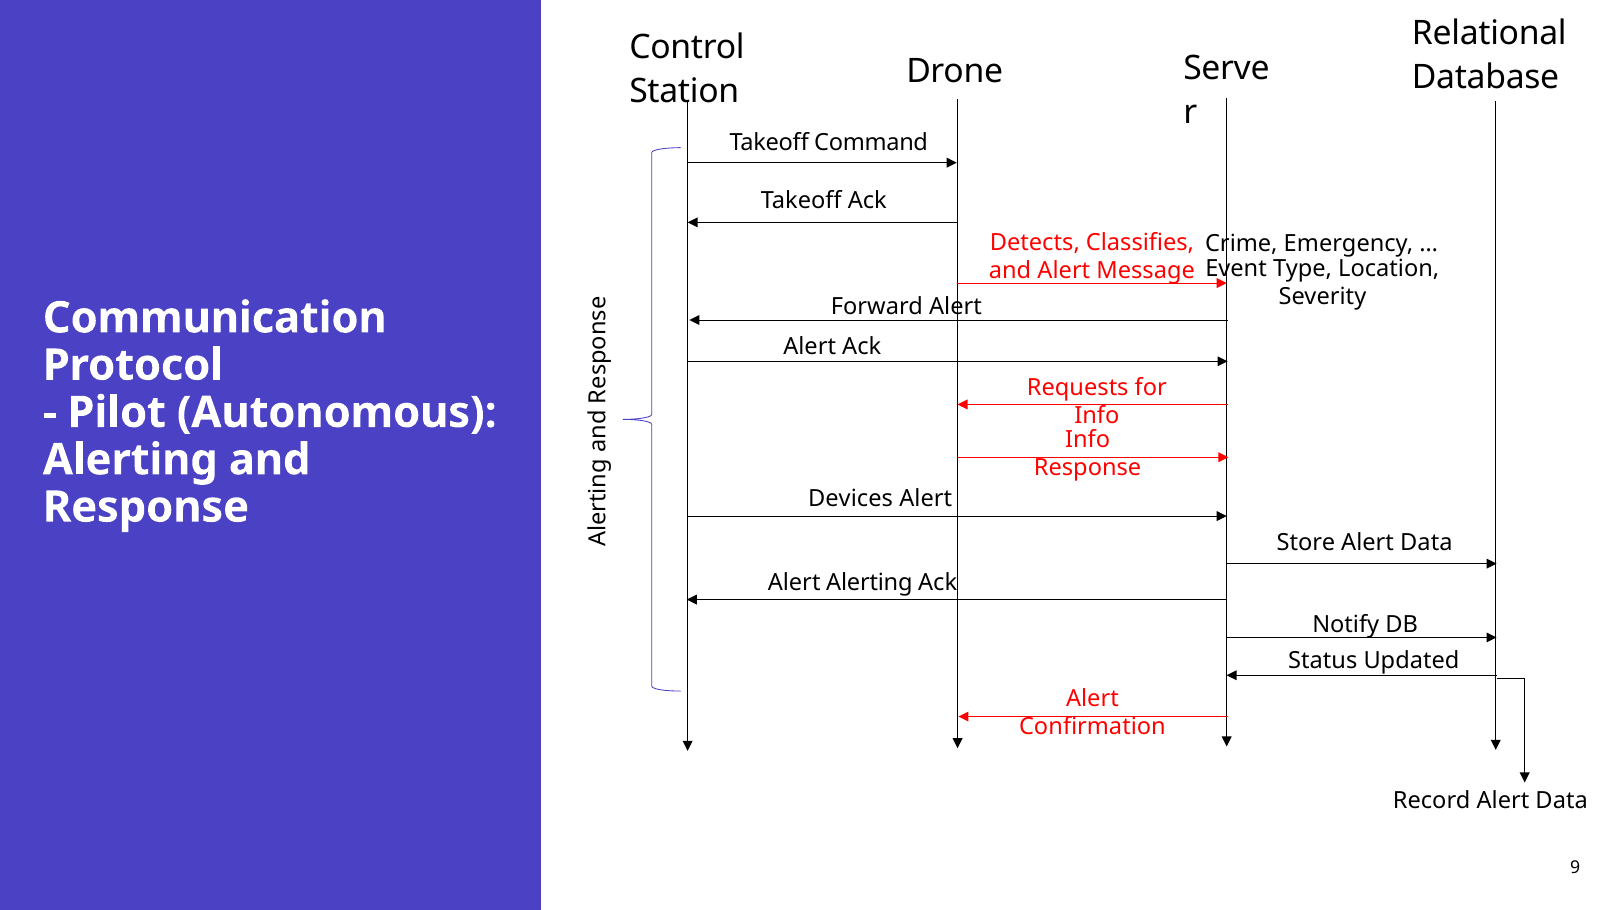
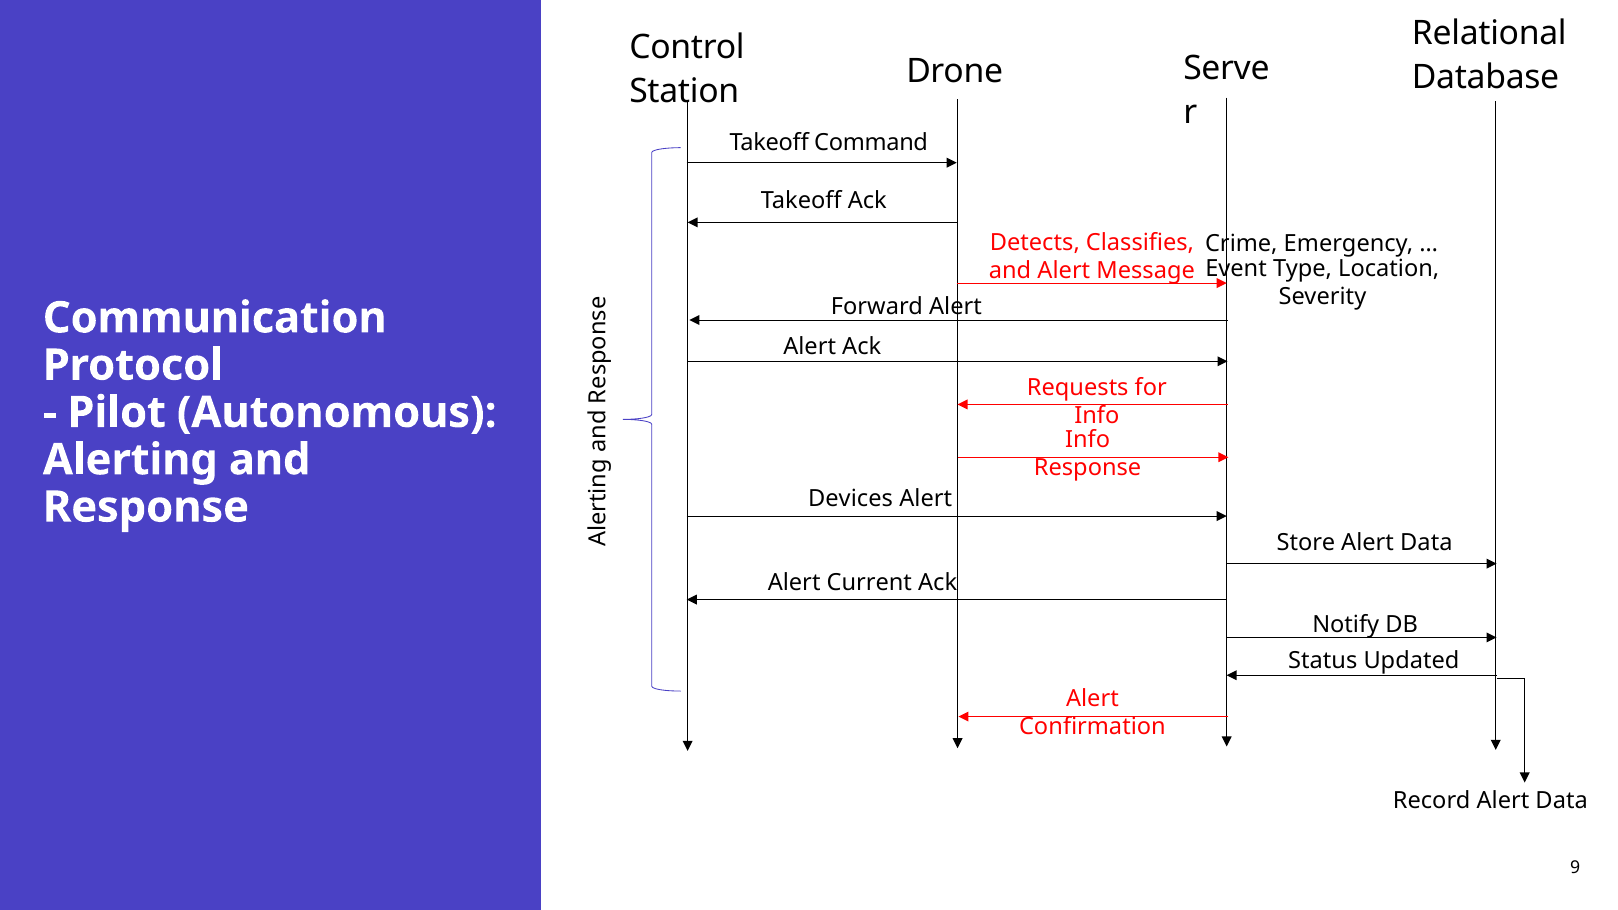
Alert Alerting: Alerting -> Current (869, 583)
